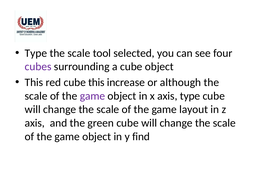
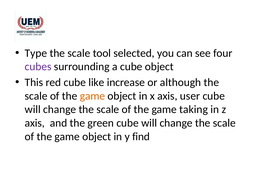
cube this: this -> like (96, 83)
game colour: purple -> orange (92, 96)
axis type: type -> user (190, 96)
layout: layout -> taking (194, 110)
